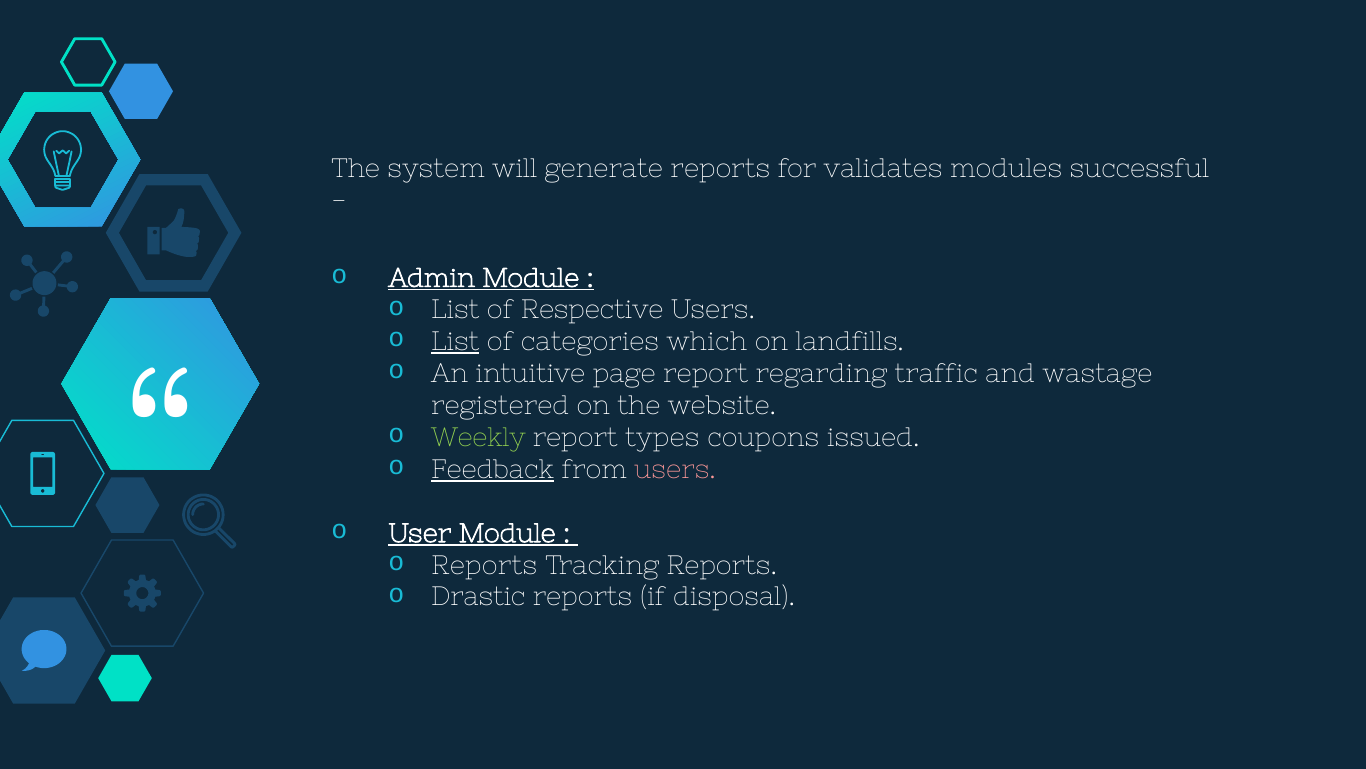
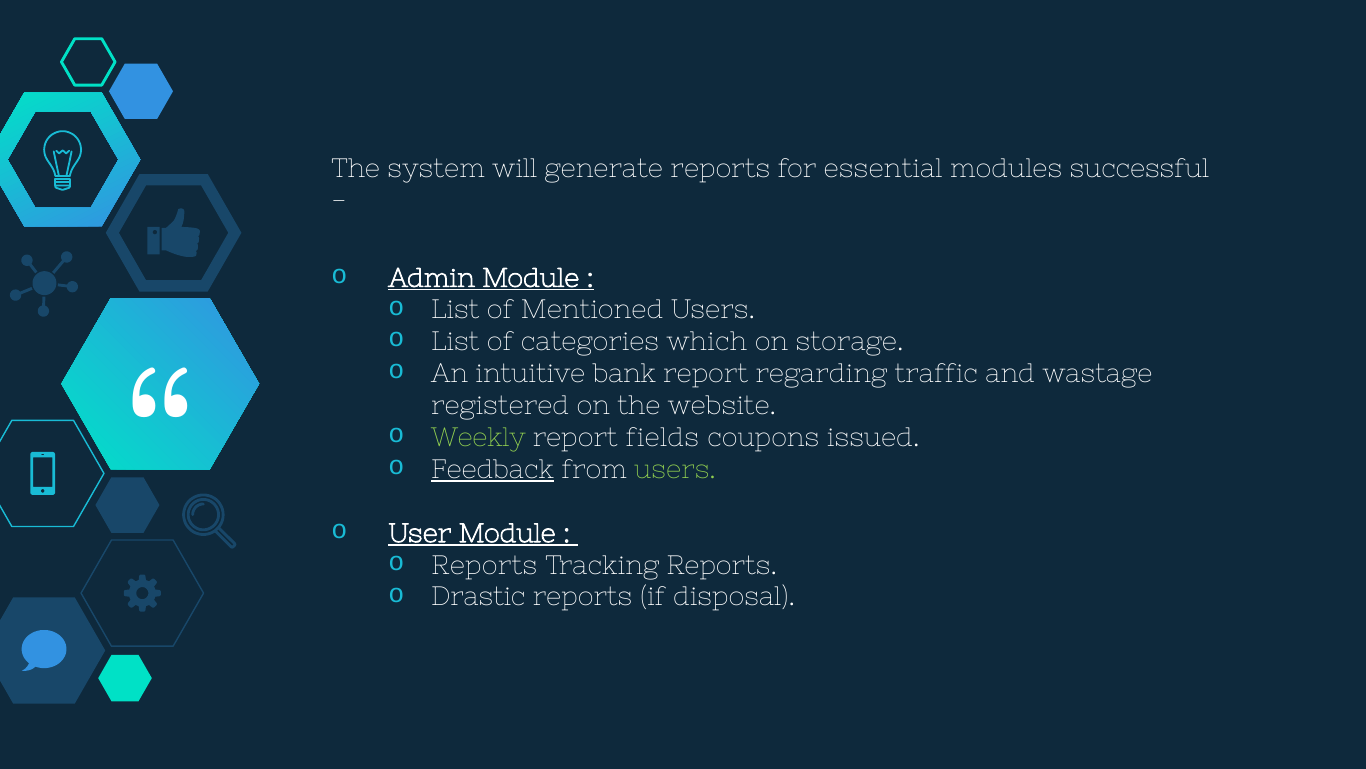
validates: validates -> essential (883, 168)
Respective: Respective -> Mentioned (592, 310)
List underline: present -> none (455, 342)
landfills: landfills -> storage (850, 342)
page: page -> bank (624, 373)
types: types -> fields (662, 437)
users colour: pink -> light green (675, 469)
